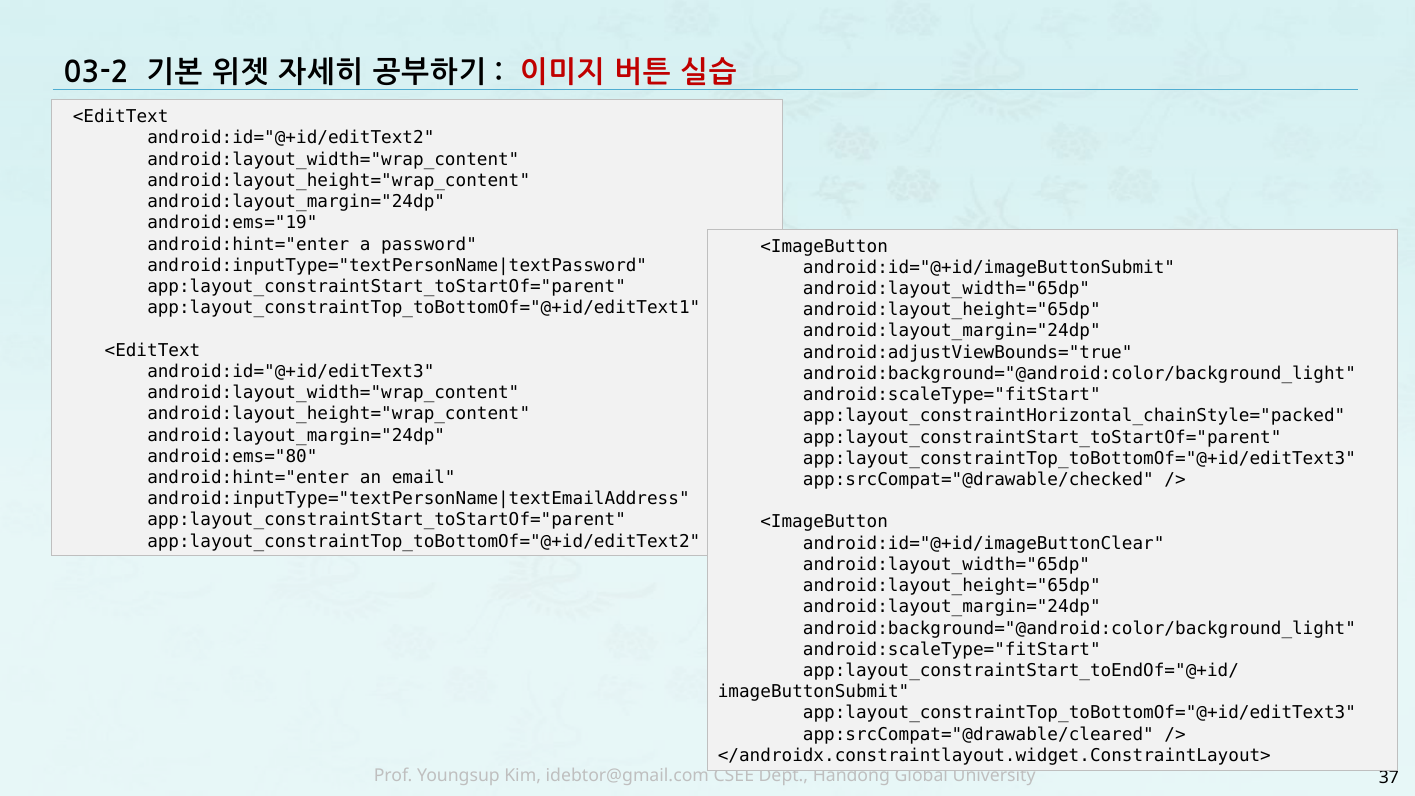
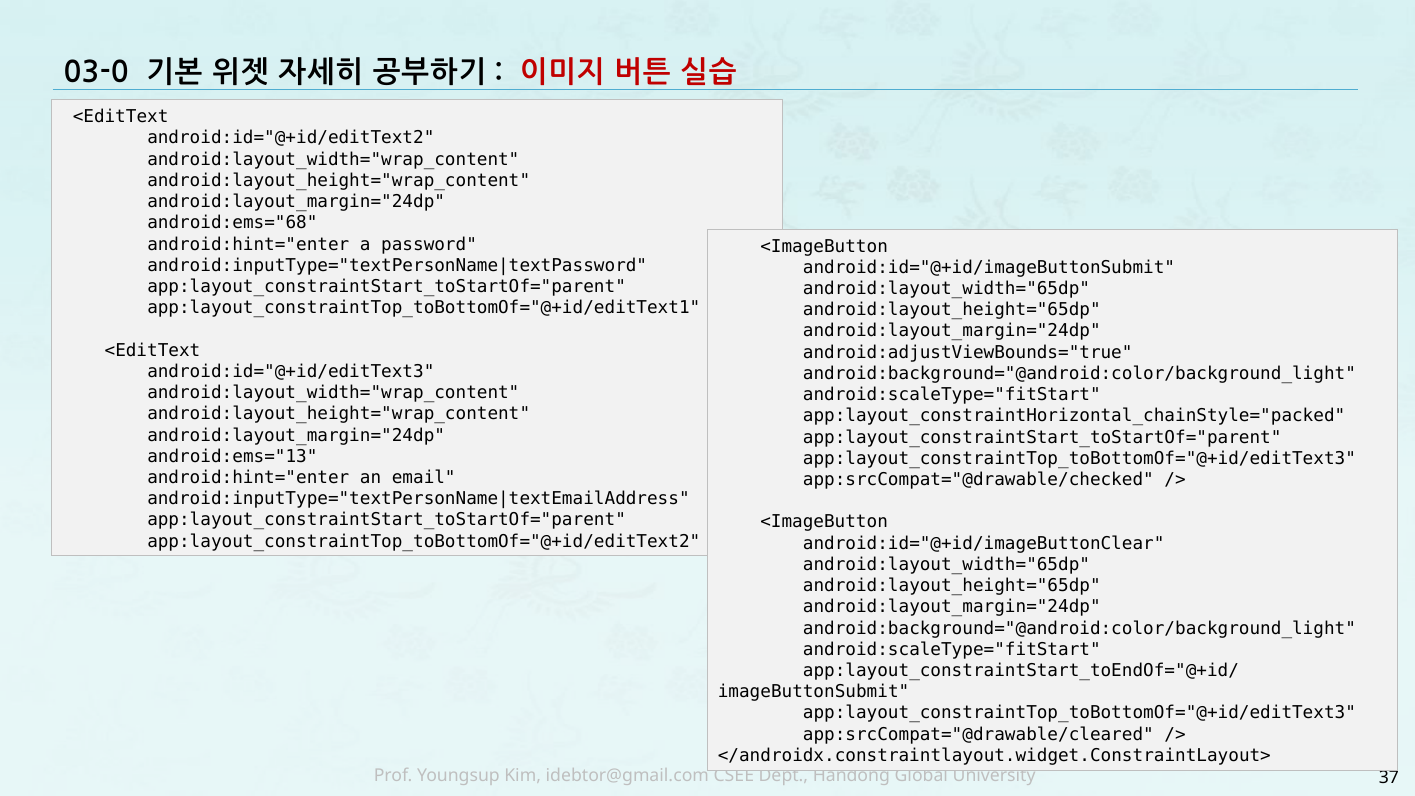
03-2: 03-2 -> 03-0 (96, 73)
android:ems="19: android:ems="19 -> android:ems="68 (232, 223)
android:ems="80: android:ems="80 -> android:ems="13 (232, 456)
